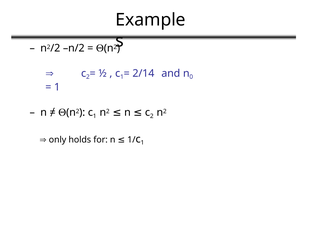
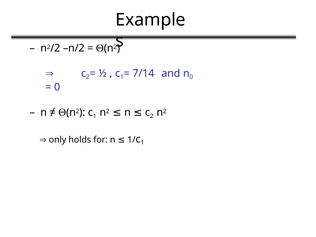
2/14: 2/14 -> 7/14 (143, 73)
1: 1 -> 0 (57, 87)
